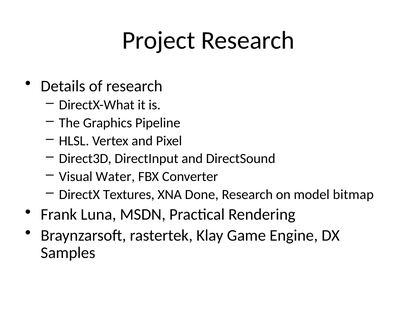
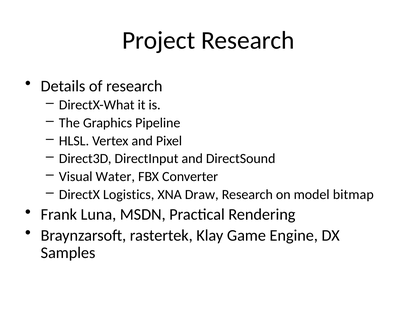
Textures: Textures -> Logistics (129, 194)
Done: Done -> Draw (202, 194)
